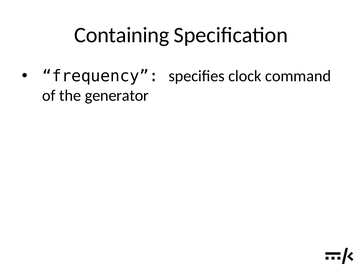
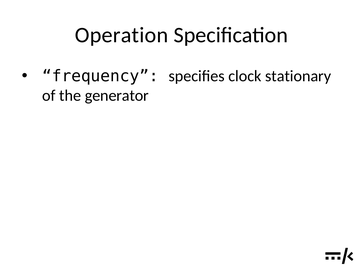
Containing: Containing -> Operation (122, 35)
command: command -> stationary (298, 76)
